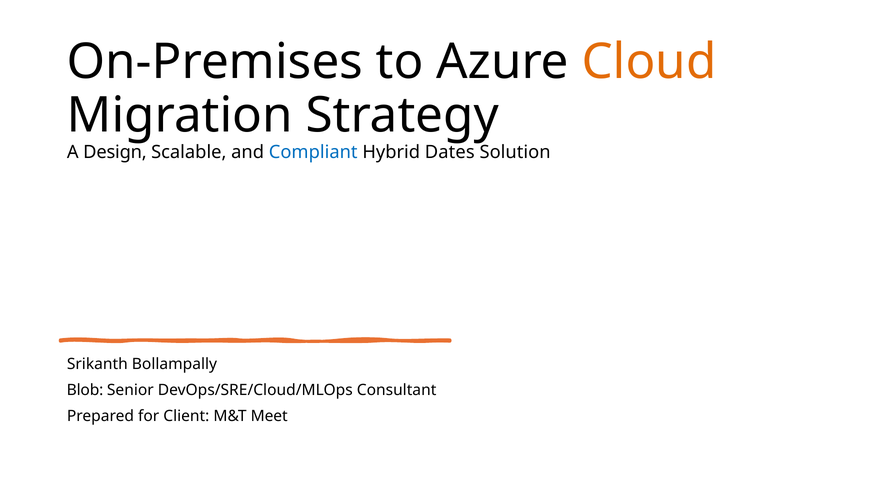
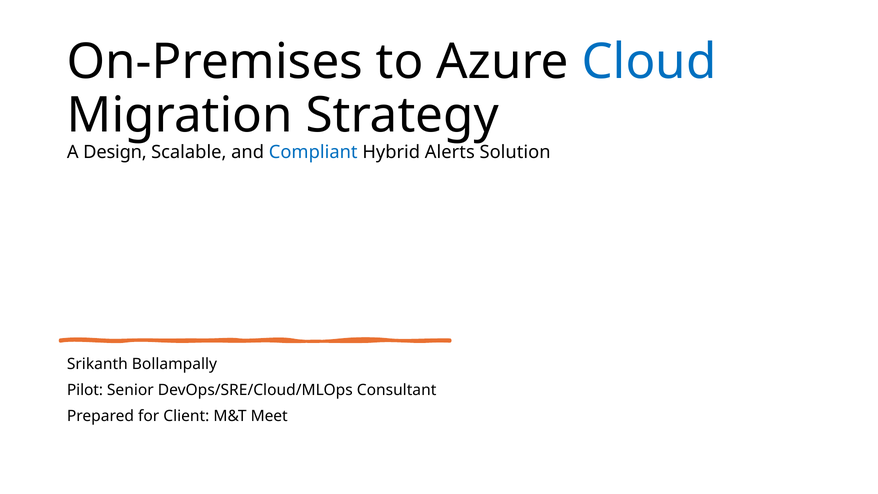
Cloud colour: orange -> blue (649, 62)
Dates: Dates -> Alerts (450, 152)
Blob: Blob -> Pilot (85, 390)
